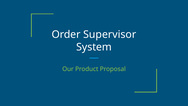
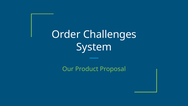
Supervisor: Supervisor -> Challenges (110, 34)
